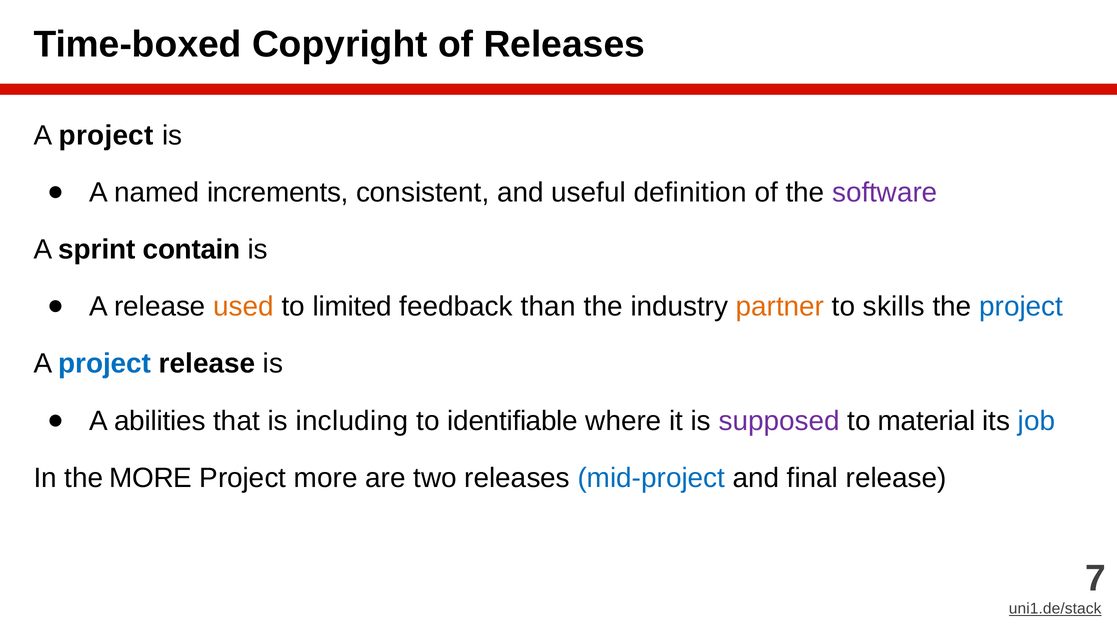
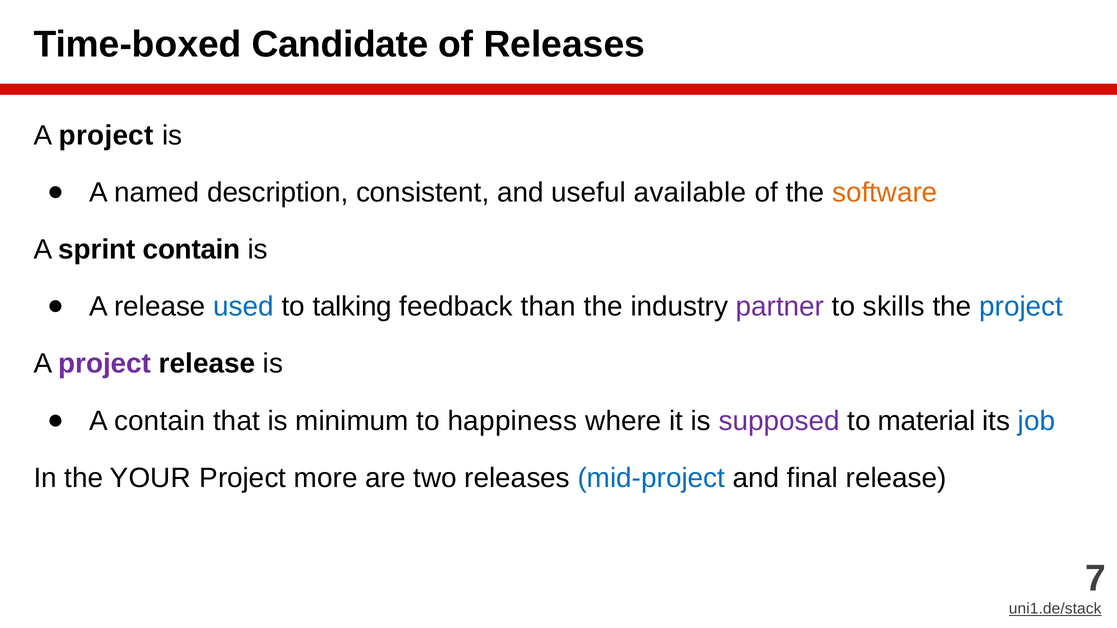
Copyright: Copyright -> Candidate (340, 44)
increments: increments -> description (278, 193)
definition: definition -> available (690, 193)
software colour: purple -> orange (885, 193)
used colour: orange -> blue (244, 307)
limited: limited -> talking (352, 307)
partner colour: orange -> purple (780, 307)
project colour: blue -> purple (105, 364)
A abilities: abilities -> contain (160, 421)
including: including -> minimum (352, 421)
identifiable: identifiable -> happiness (512, 421)
the MORE: MORE -> YOUR (150, 478)
